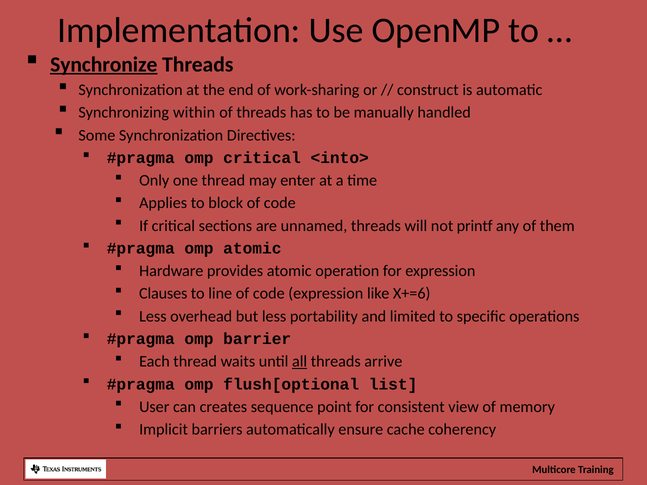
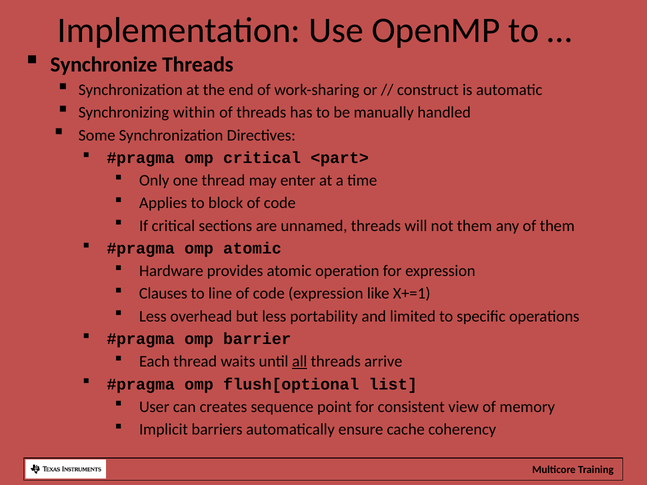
Synchronize underline: present -> none (104, 64)
<into>: <into> -> <part> (340, 158)
not printf: printf -> them (475, 226)
X+=6: X+=6 -> X+=1 (412, 294)
